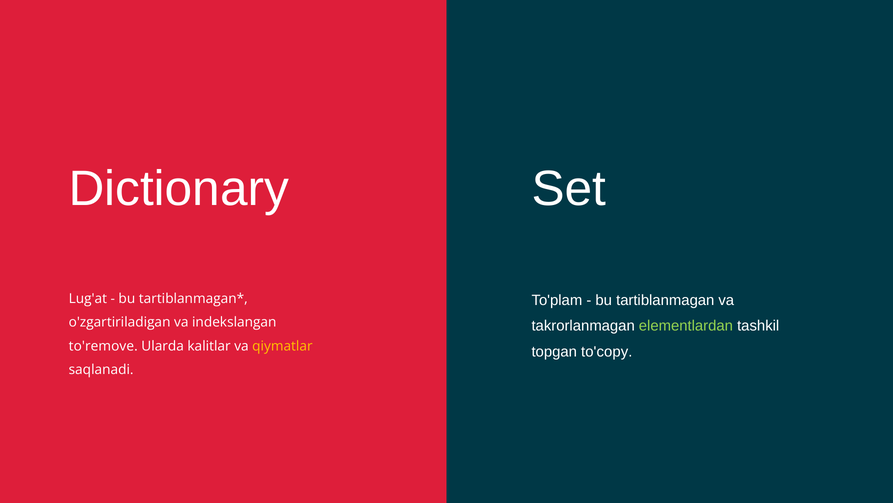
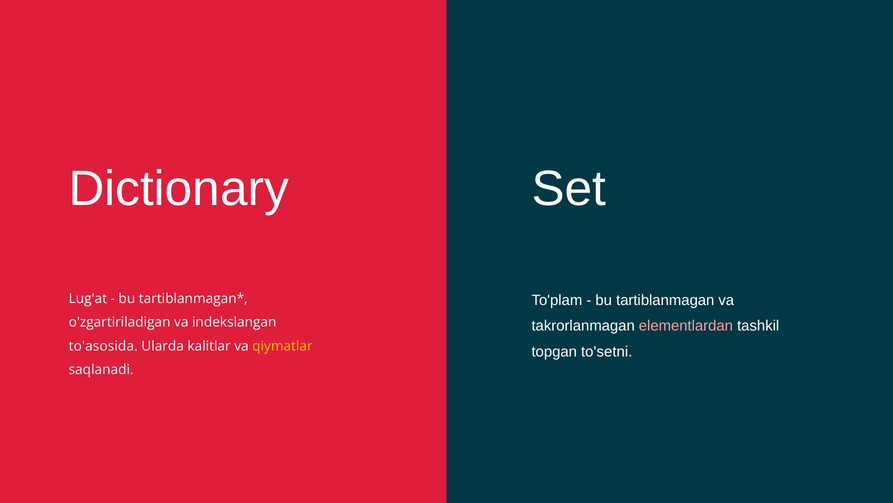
elementlardan colour: light green -> pink (686, 326)
to'remove: to'remove -> to'asosida (103, 346)
to'copy: to'copy -> to'setni (607, 352)
